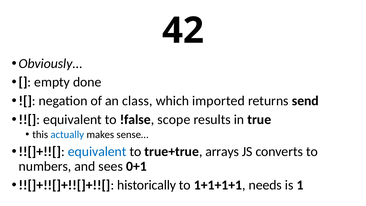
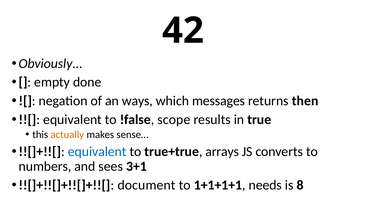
class: class -> ways (137, 101)
imported: imported -> messages (219, 101)
send: send -> then (305, 101)
actually colour: blue -> orange (67, 135)
0+1: 0+1 -> 3+1 (136, 166)
historically: historically -> document (147, 185)
1: 1 -> 8 (300, 185)
